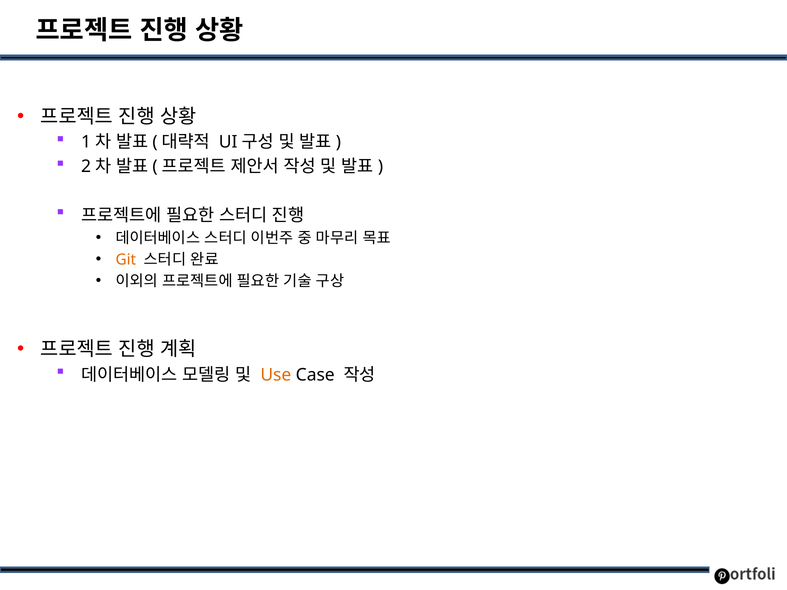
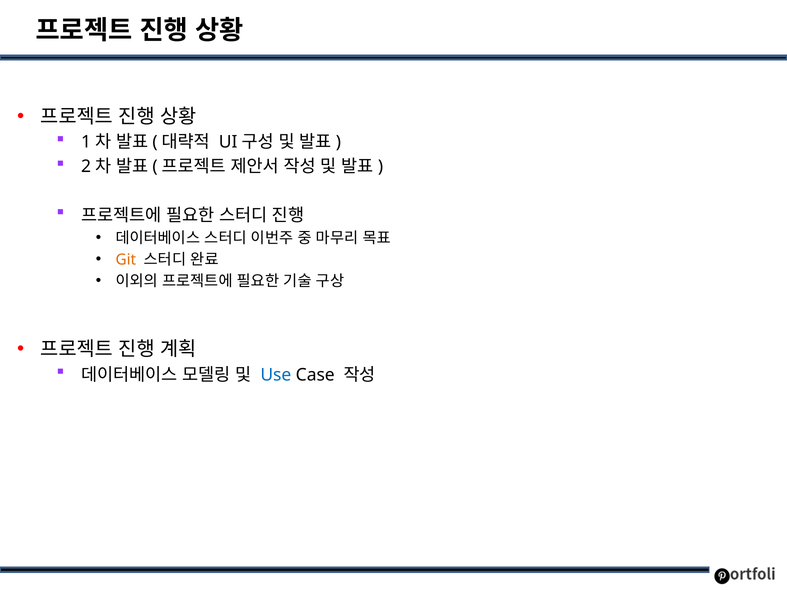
Use colour: orange -> blue (276, 375)
